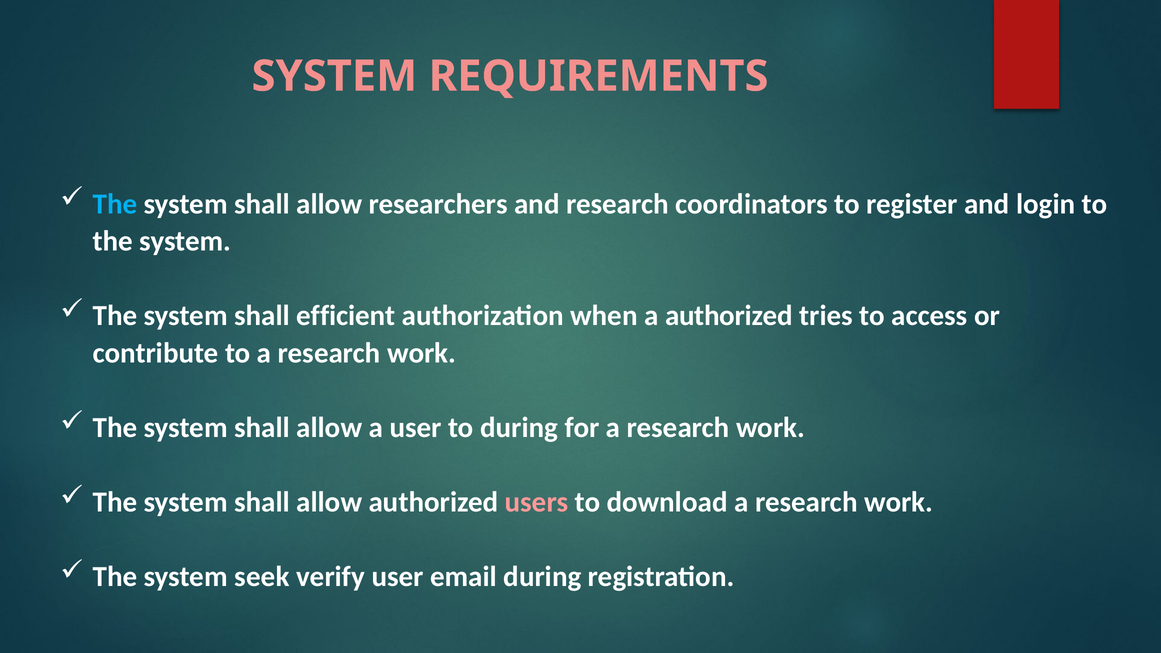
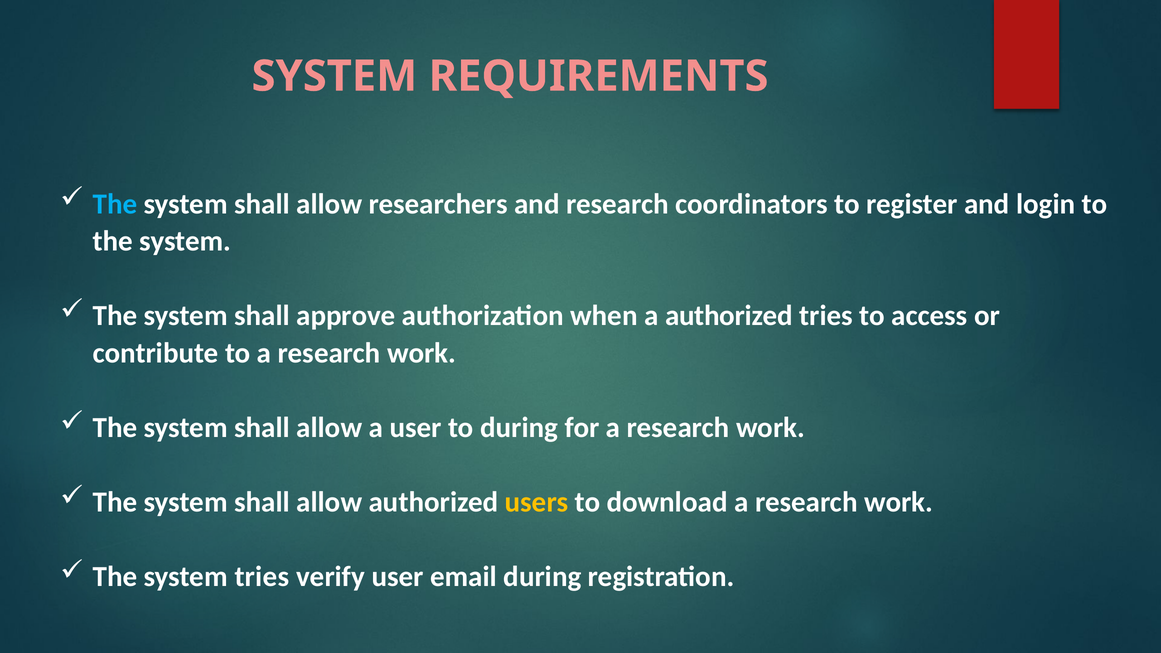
efficient: efficient -> approve (346, 316)
users colour: pink -> yellow (537, 502)
system seek: seek -> tries (262, 577)
